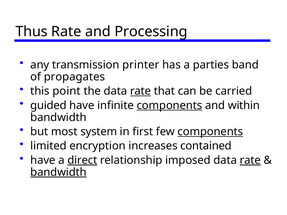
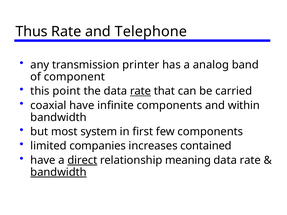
Processing: Processing -> Telephone (151, 32)
parties: parties -> analog (211, 65)
propagates: propagates -> component (74, 77)
guided: guided -> coaxial (48, 105)
components underline: present -> none (169, 105)
components underline: present -> none (210, 132)
encryption: encryption -> companies (98, 146)
imposed: imposed -> meaning (188, 160)
rate underline: present -> none (250, 160)
